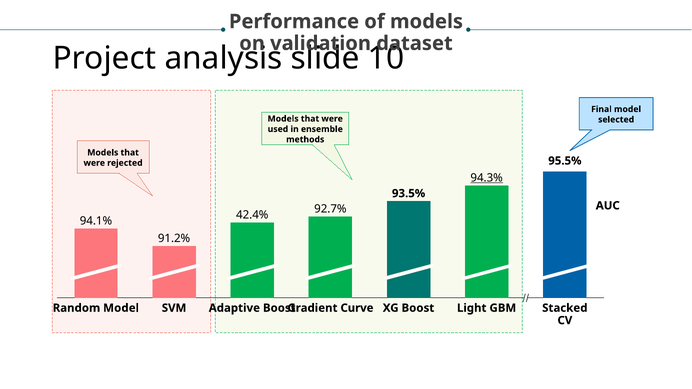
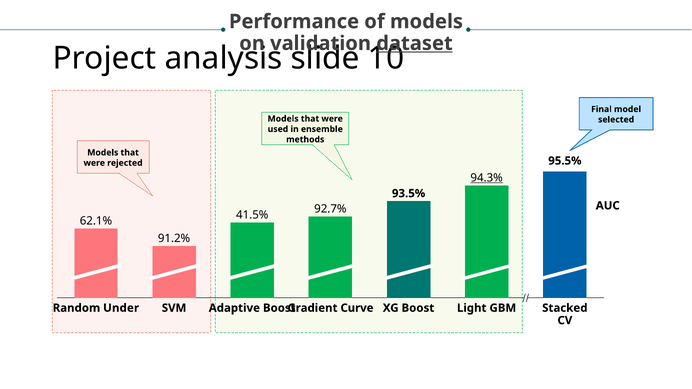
dataset underline: none -> present (414, 43)
42.4%: 42.4% -> 41.5% (252, 215)
94.1%: 94.1% -> 62.1% (96, 221)
Random Model: Model -> Under (121, 308)
